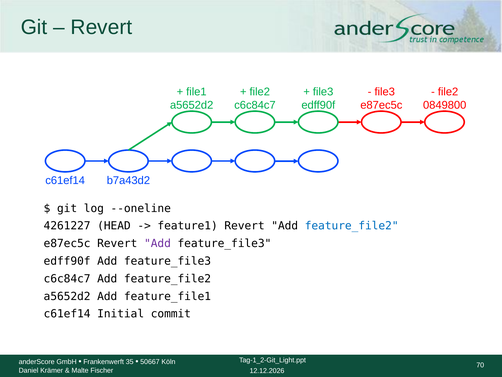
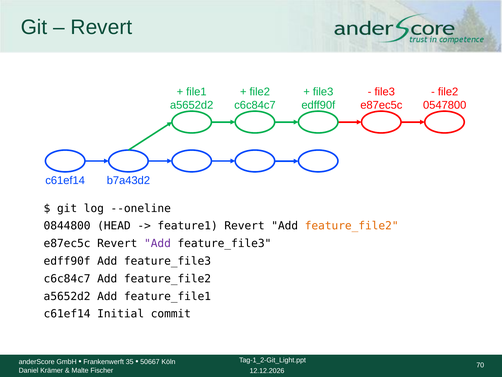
0849800: 0849800 -> 0547800 (445, 105)
4261227: 4261227 -> 0844800 (67, 226)
feature_file2 colour: blue -> orange (352, 226)
